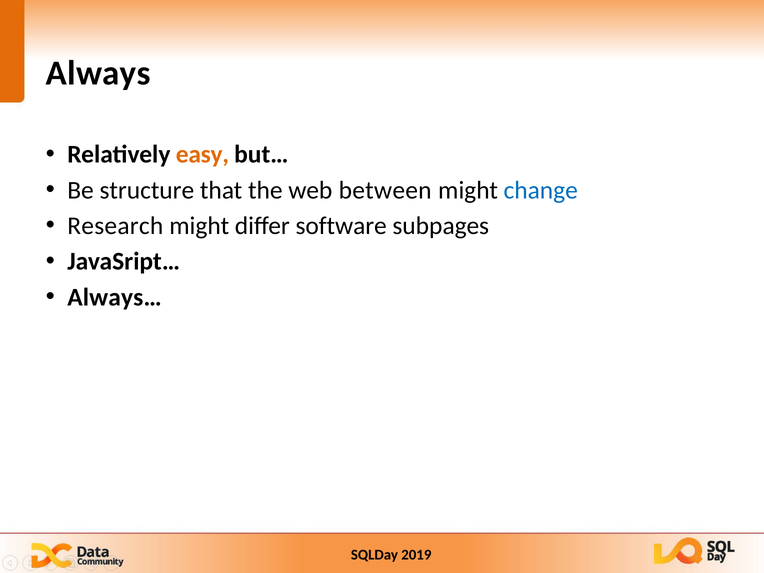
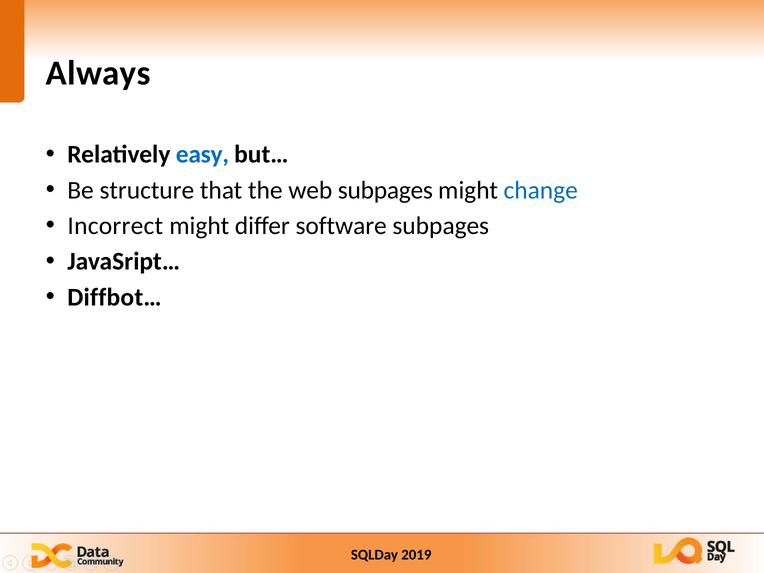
easy colour: orange -> blue (202, 155)
web between: between -> subpages (385, 190)
Research: Research -> Incorrect (115, 226)
Always…: Always… -> Diffbot… (114, 297)
